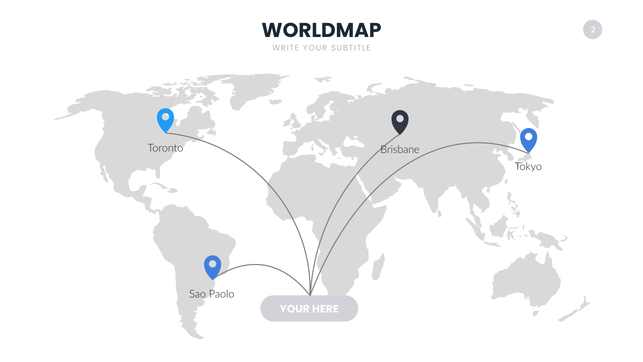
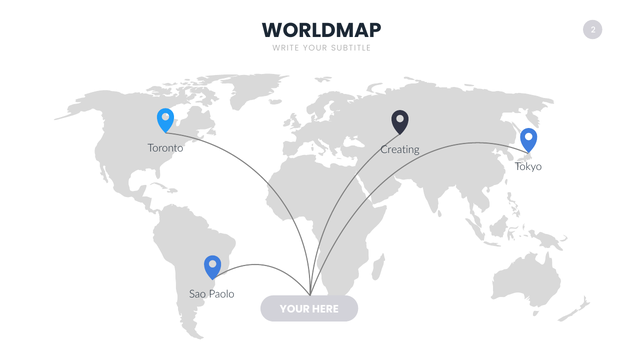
Brisbane: Brisbane -> Creating (400, 149)
